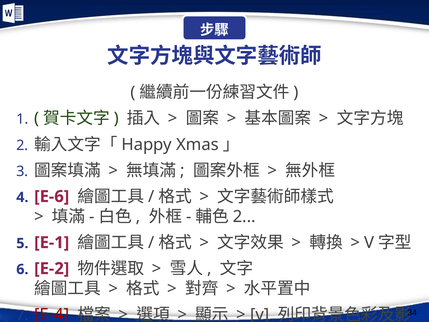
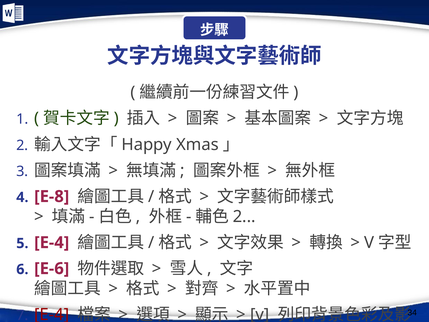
E-6: E-6 -> E-8 (52, 196)
E-1: E-1 -> E-4 (52, 242)
E-2: E-2 -> E-6 (52, 268)
